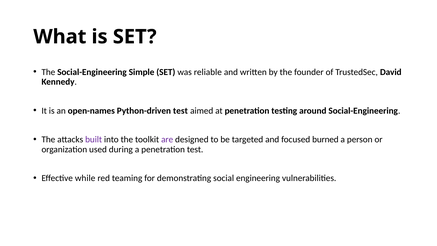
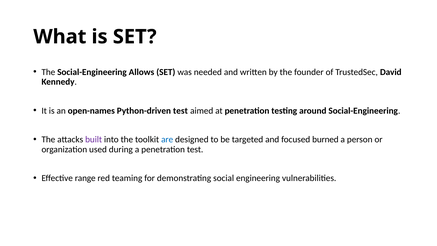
Simple: Simple -> Allows (142, 72)
reliable: reliable -> needed (208, 72)
are colour: purple -> blue (167, 139)
while: while -> range (85, 178)
